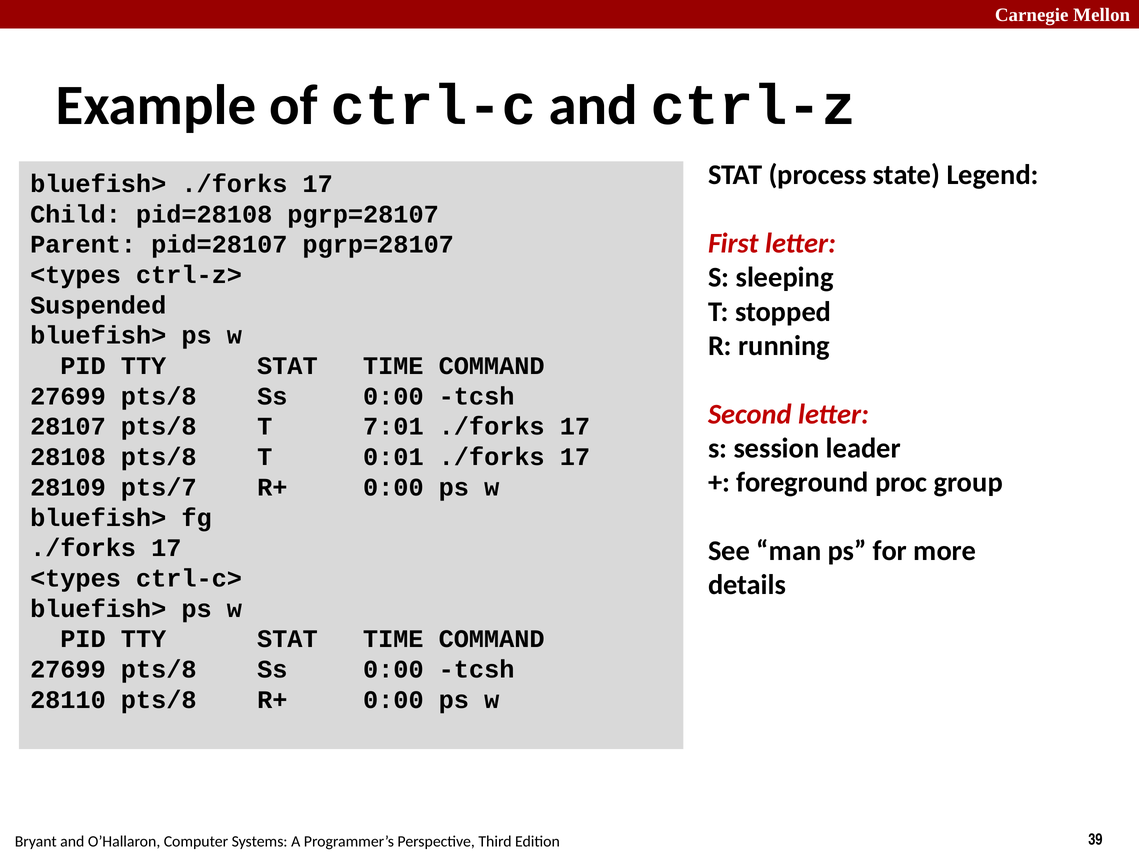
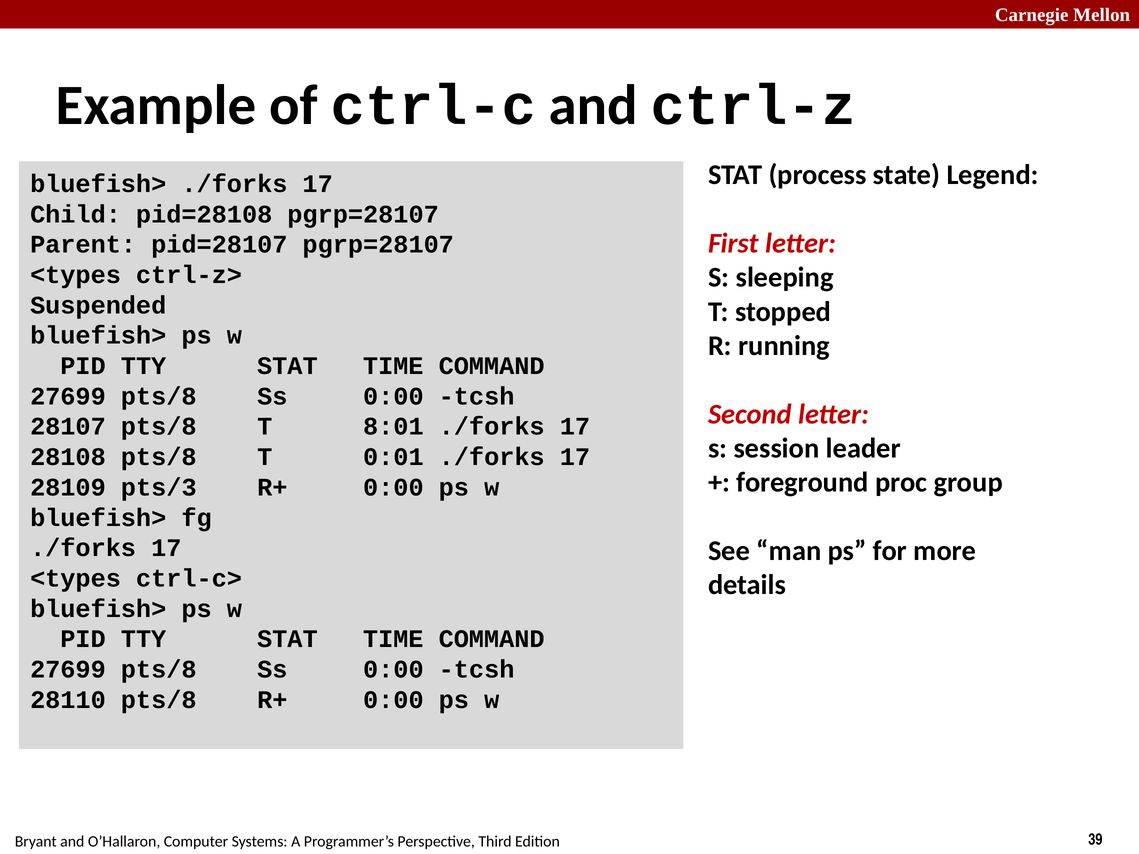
7:01: 7:01 -> 8:01 (393, 427)
pts/7: pts/7 -> pts/3 (159, 487)
